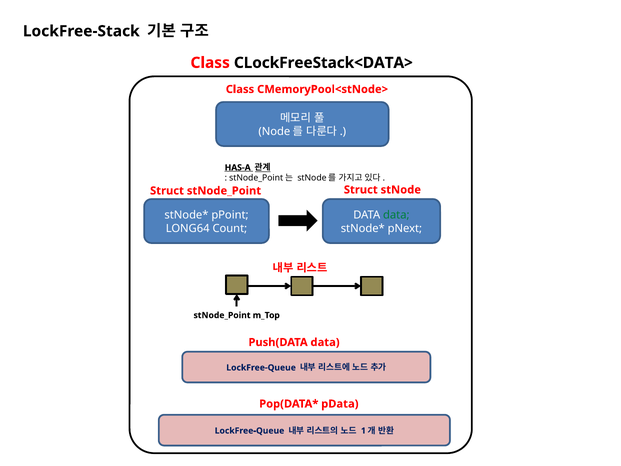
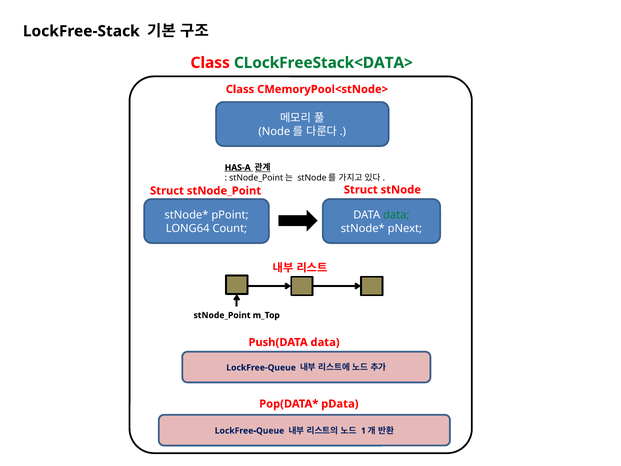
CLockFreeStack<DATA> colour: black -> green (323, 63)
